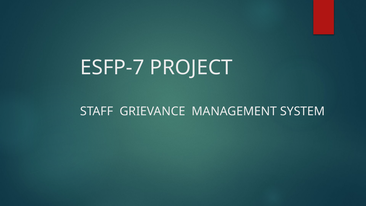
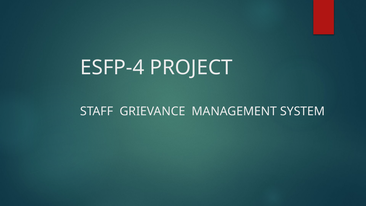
ESFP-7: ESFP-7 -> ESFP-4 (112, 67)
